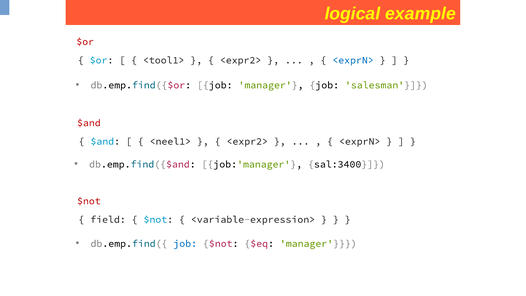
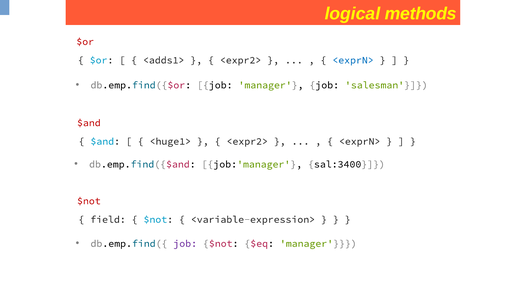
example: example -> methods (421, 14)
<tool1>: <tool1> -> <adds1> (164, 60)
<neel1>: <neel1> -> <huge1> (170, 141)
job colour: blue -> purple (185, 243)
